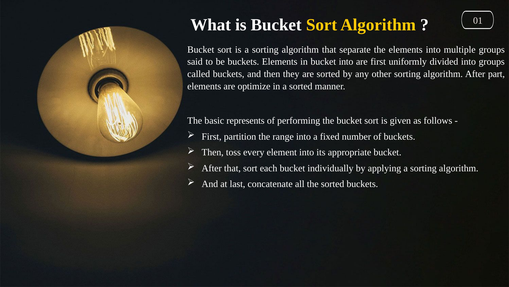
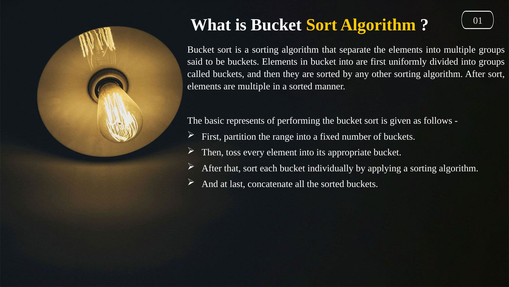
After part: part -> sort (496, 74)
are optimize: optimize -> multiple (254, 86)
